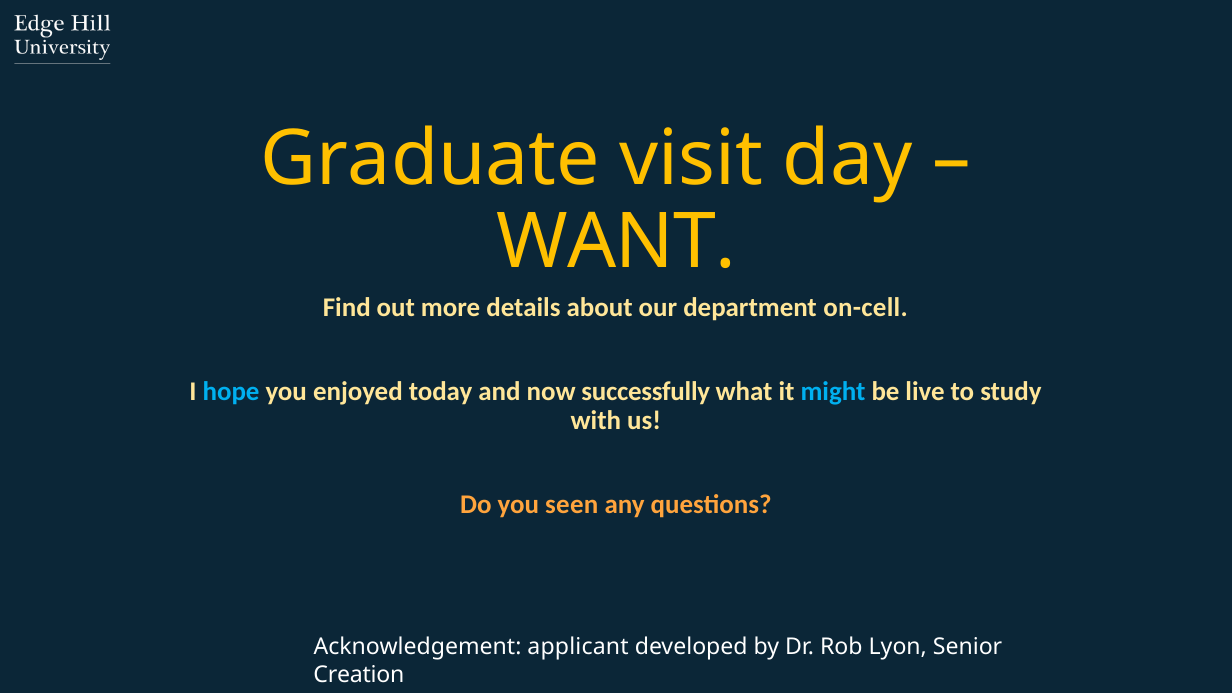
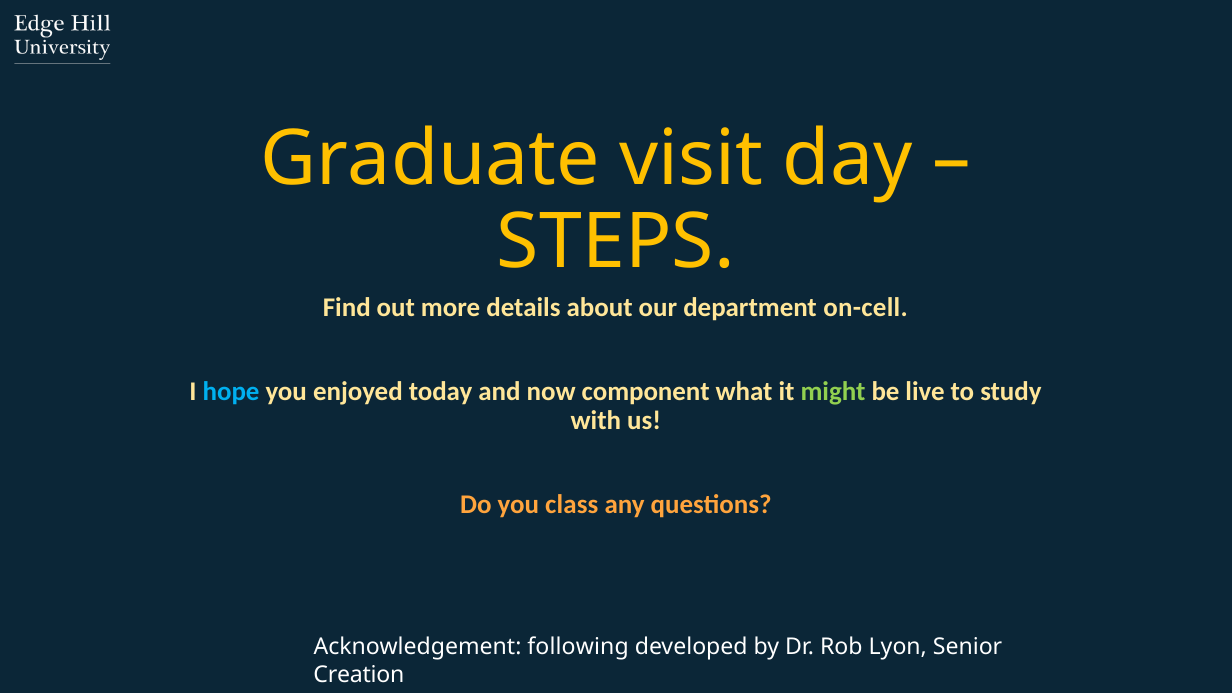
WANT: WANT -> STEPS (616, 242)
successfully: successfully -> component (646, 392)
might colour: light blue -> light green (833, 392)
seen: seen -> class (572, 505)
applicant: applicant -> following (578, 647)
